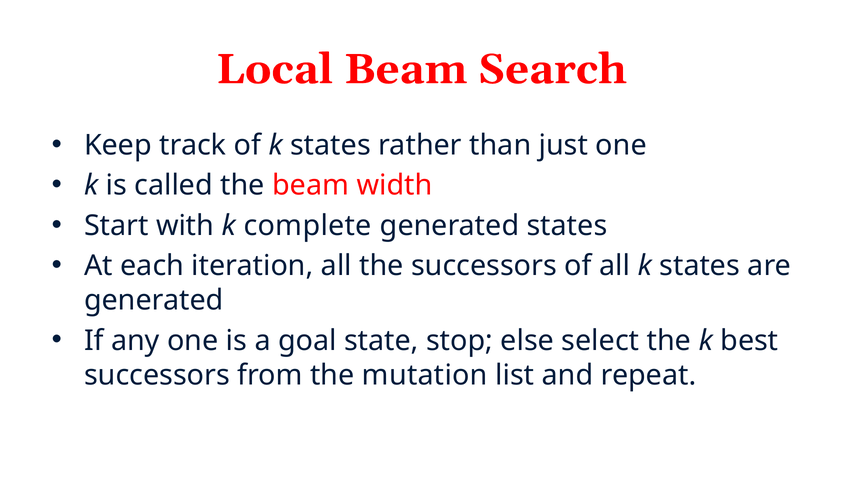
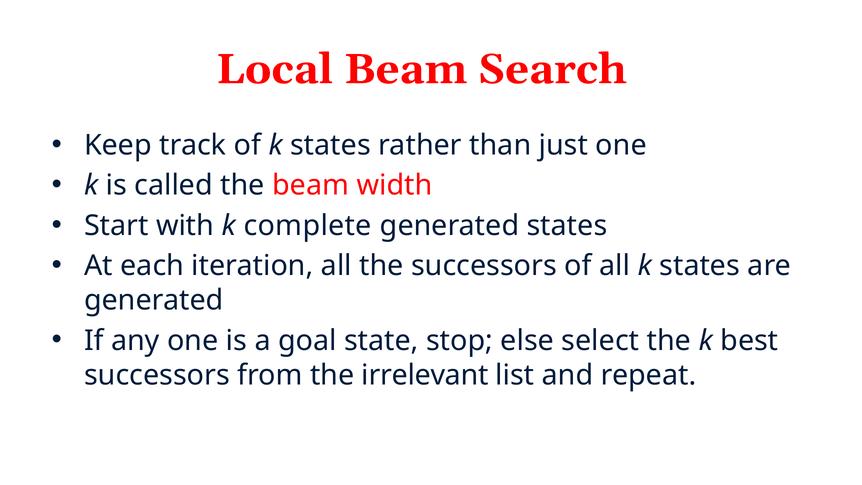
mutation: mutation -> irrelevant (425, 375)
